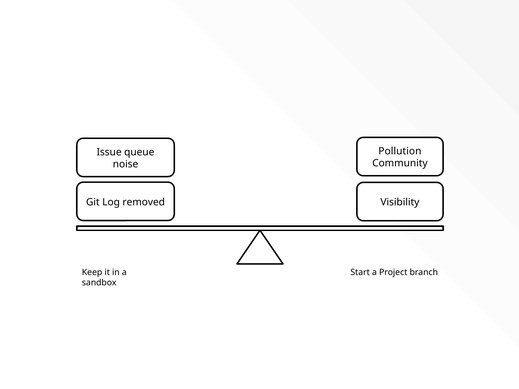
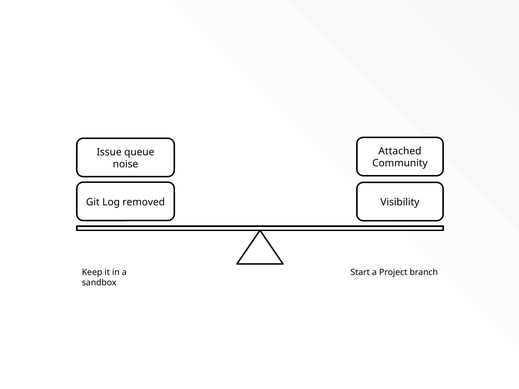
Pollution: Pollution -> Attached (400, 151)
